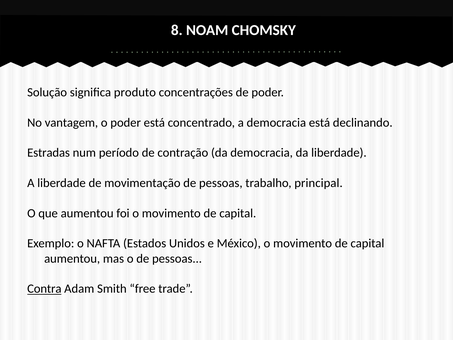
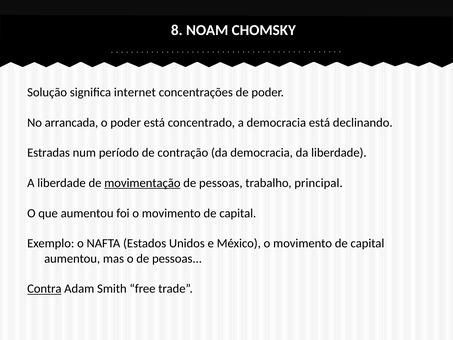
produto: produto -> internet (135, 92)
vantagem: vantagem -> arrancada (71, 122)
movimentação underline: none -> present (142, 183)
